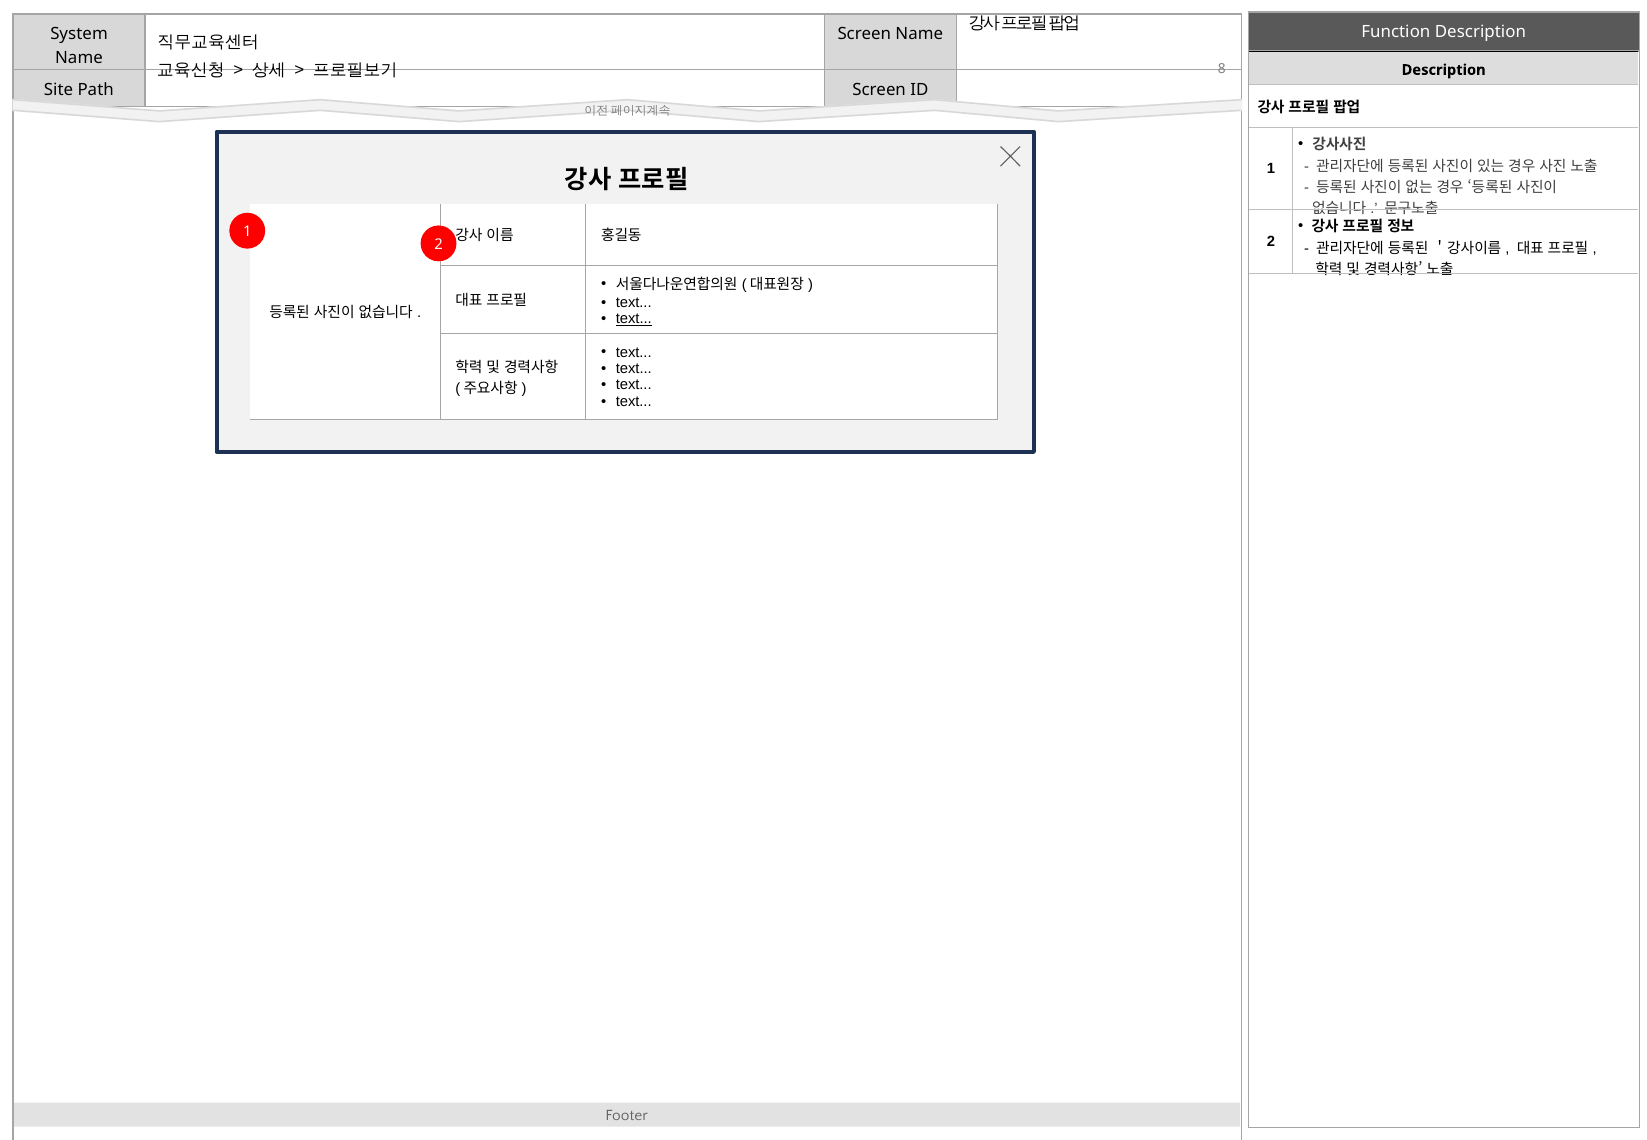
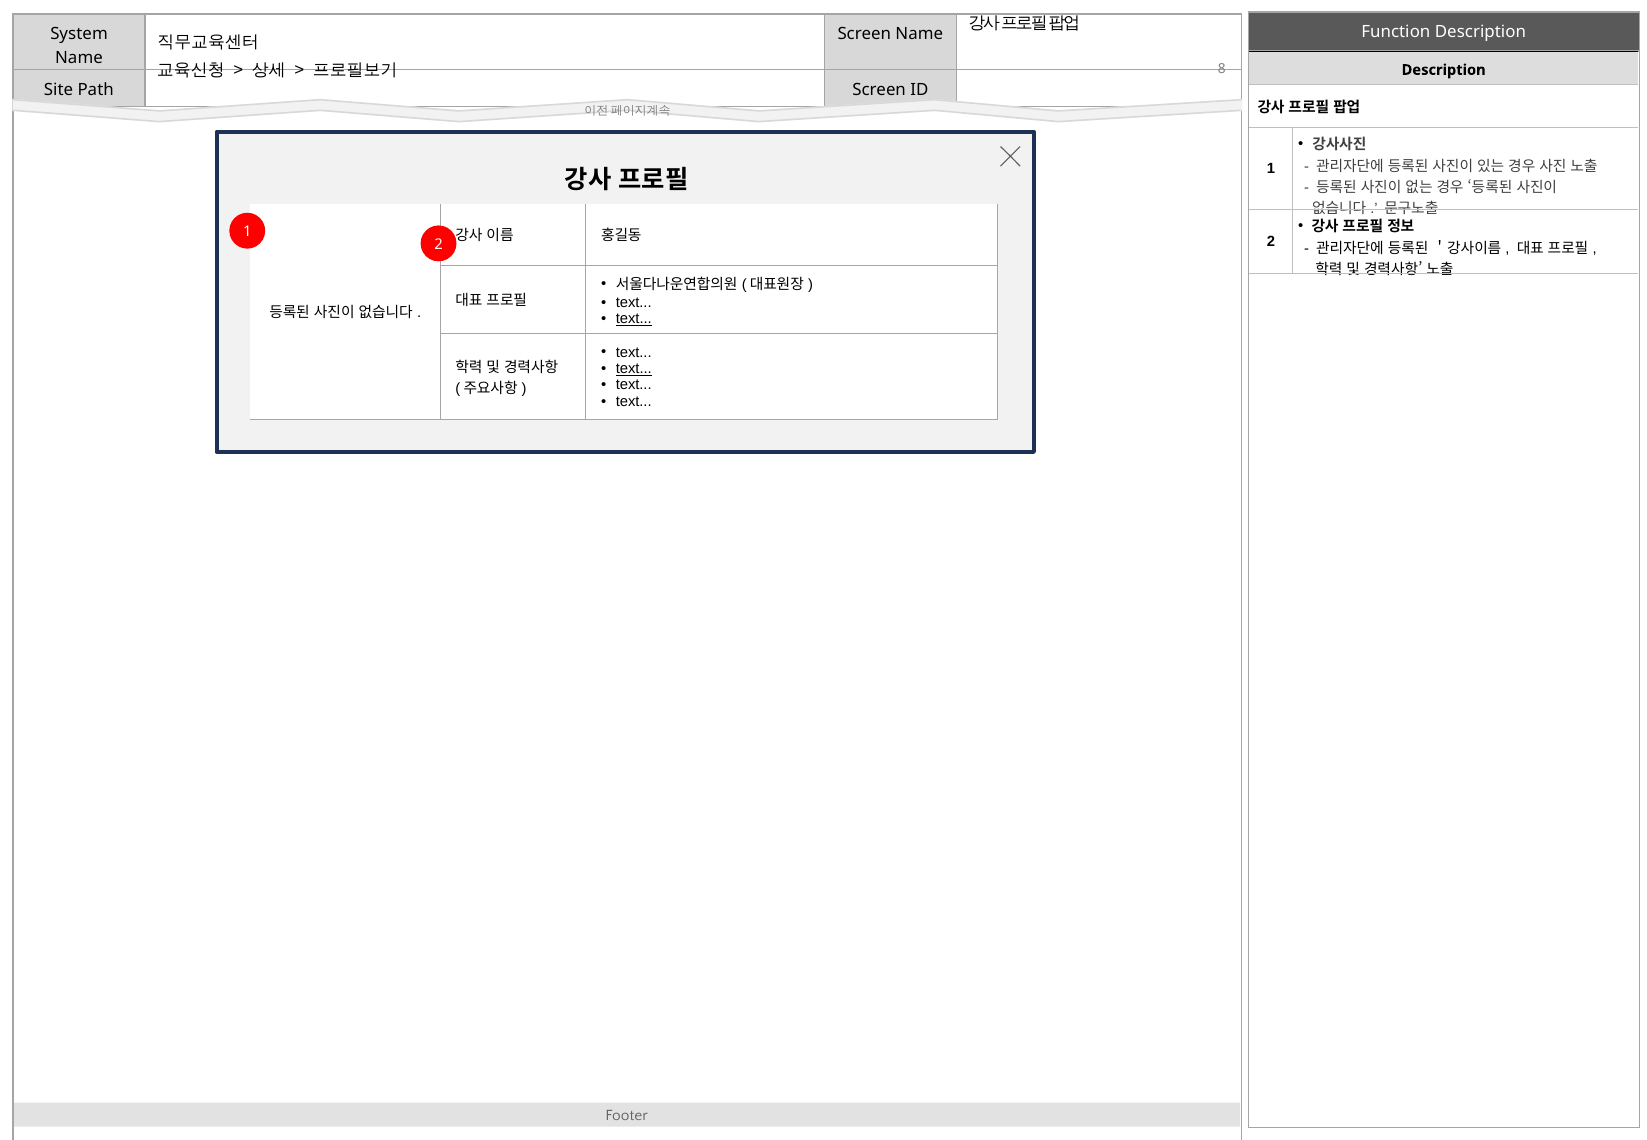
text underline: none -> present (634, 369)
